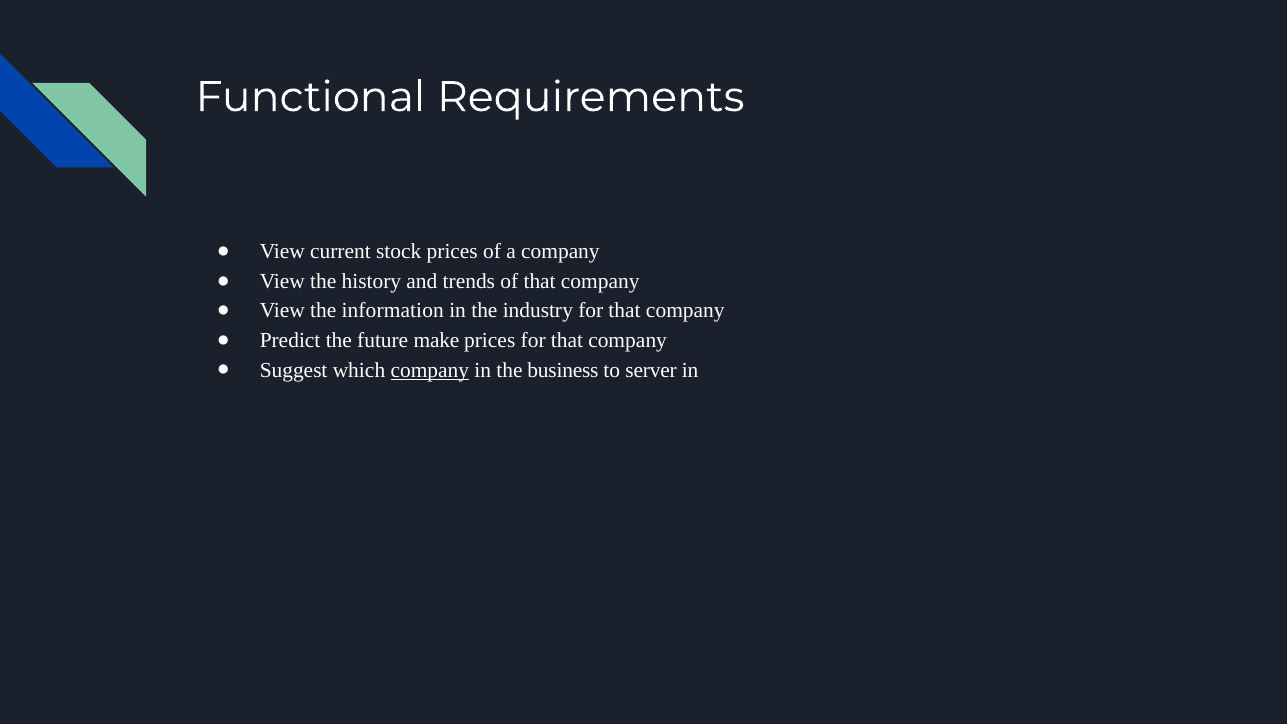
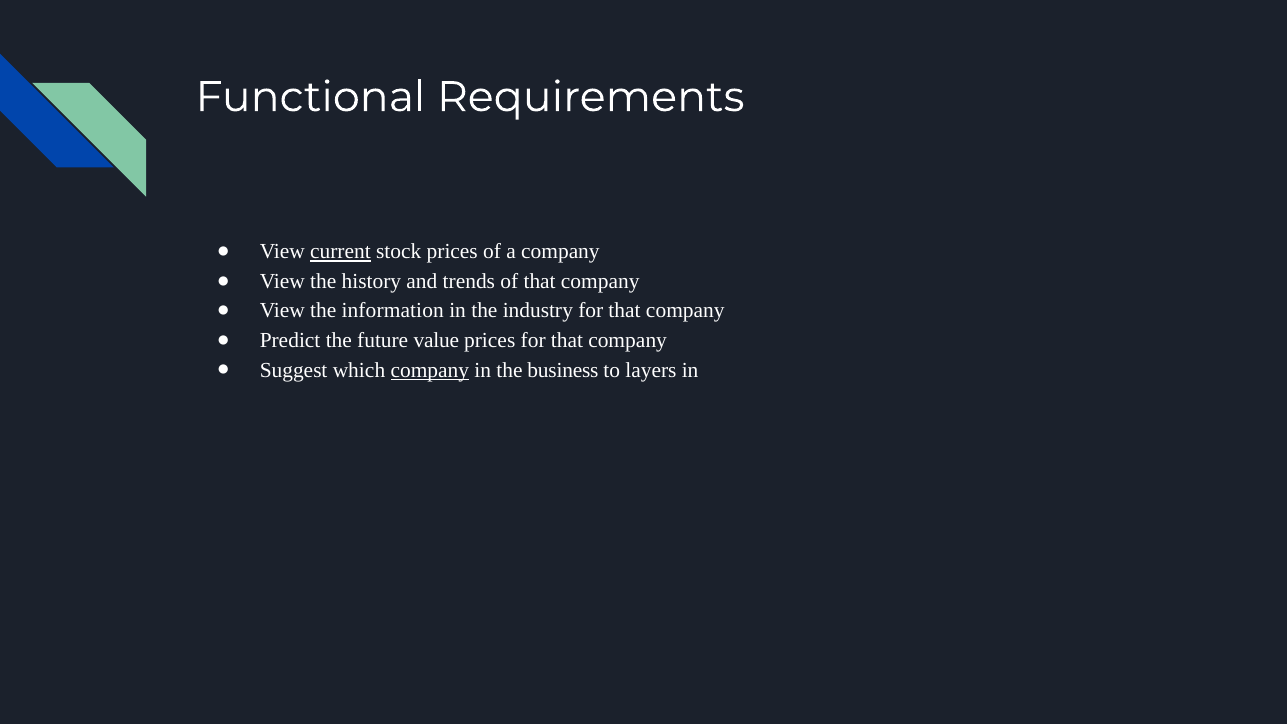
current underline: none -> present (340, 252)
make: make -> value (436, 340)
server: server -> layers (651, 370)
